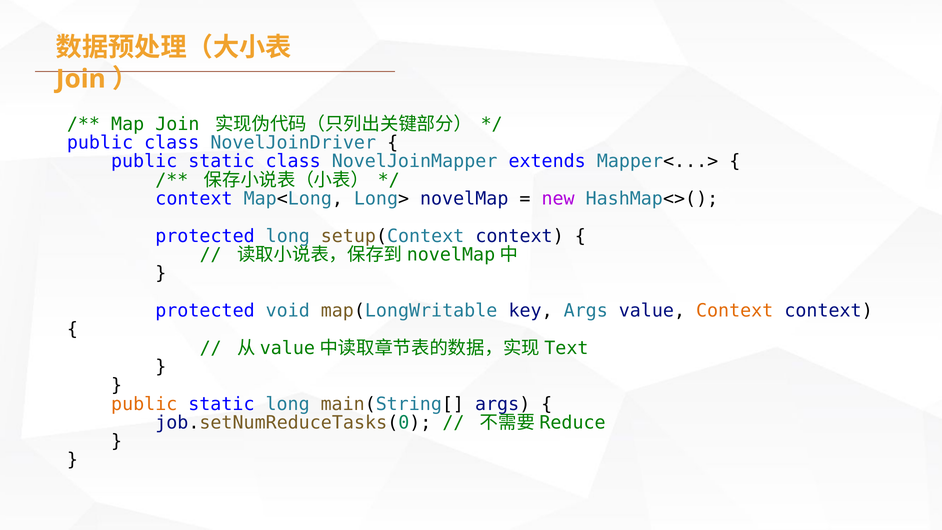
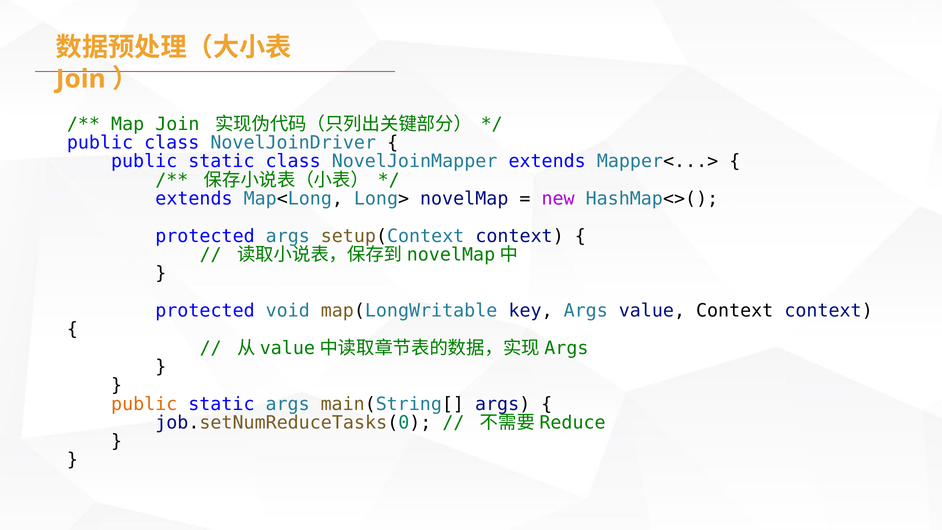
context: context -> extends (194, 199)
protected long: long -> args (288, 236)
Context colour: orange -> black (735, 311)
Text: Text -> Args (566, 348)
static long: long -> args (288, 404)
